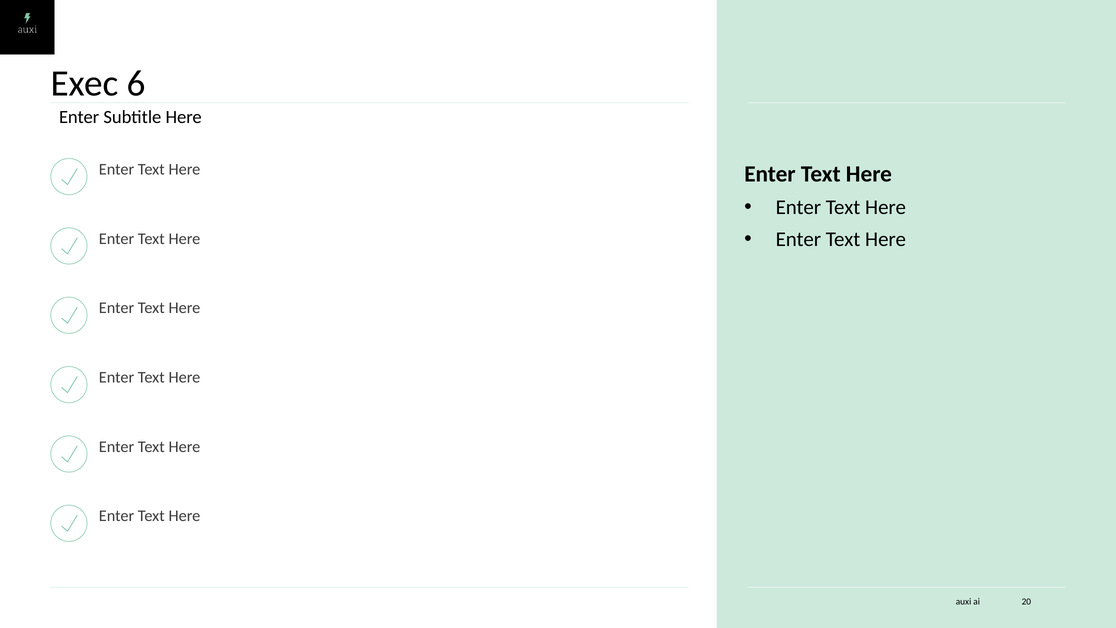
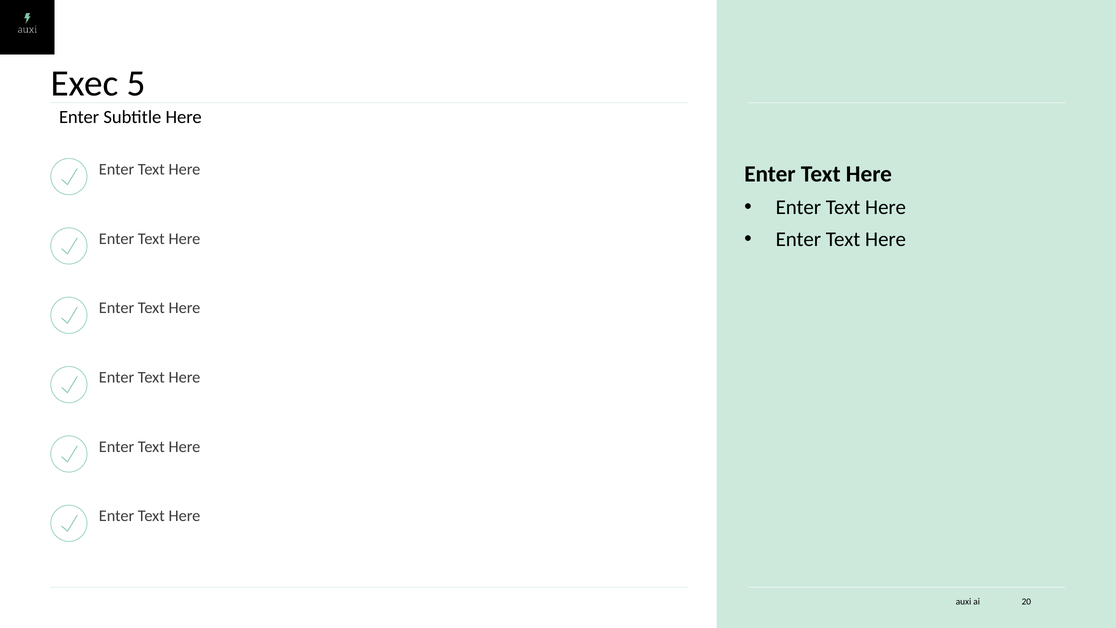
6: 6 -> 5 (136, 83)
